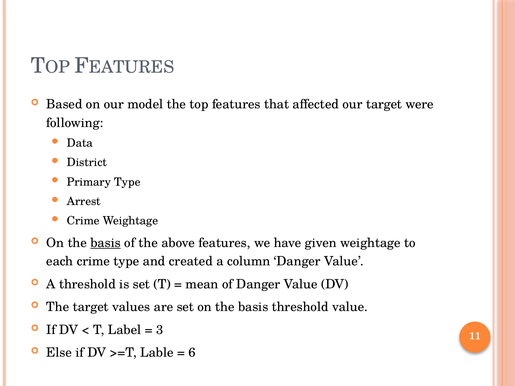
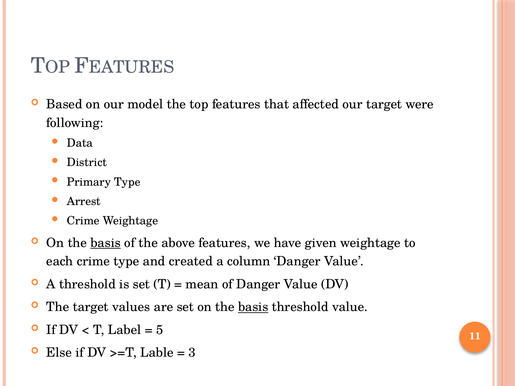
basis underline: none -> present (253, 307)
3: 3 -> 5 (160, 330)
6: 6 -> 3 (192, 353)
